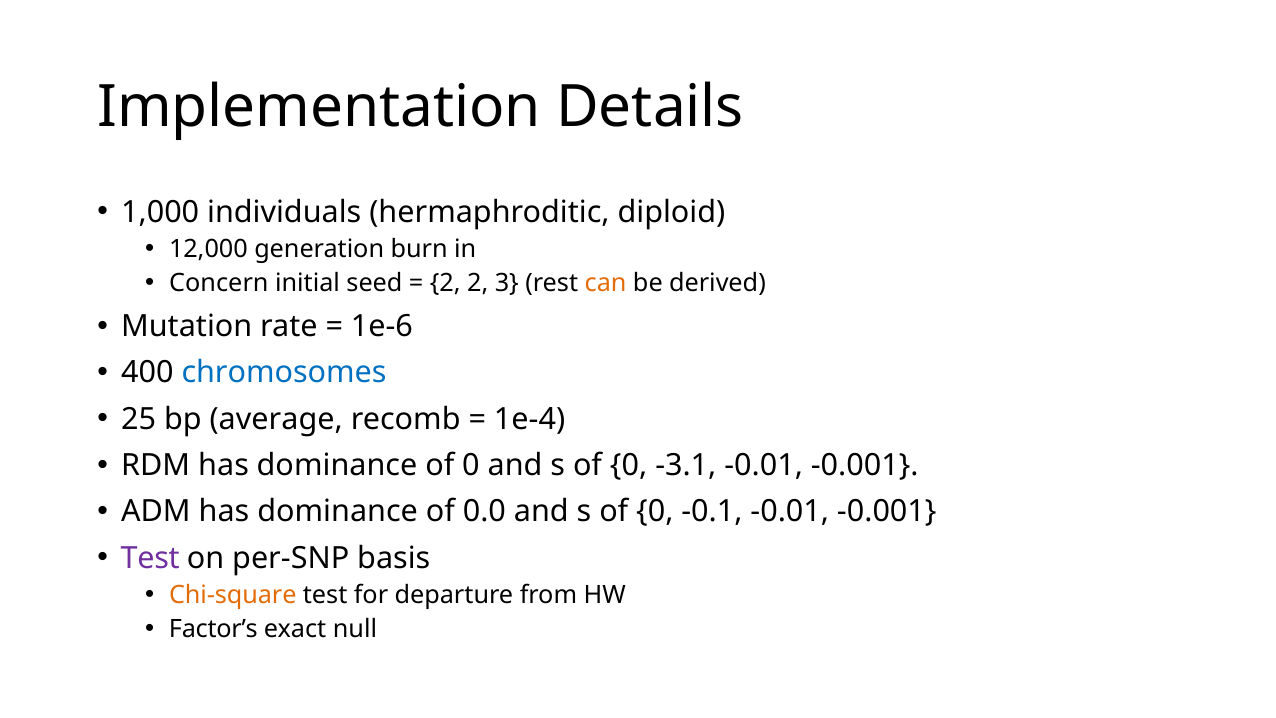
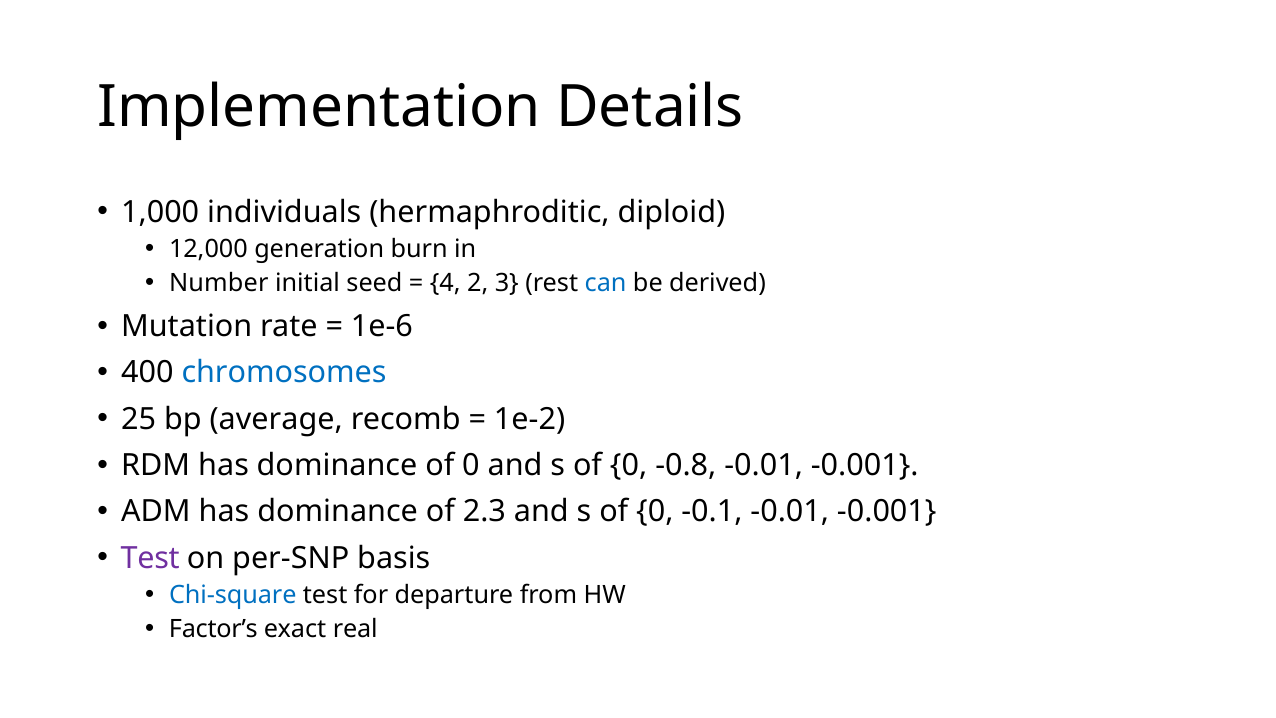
Concern: Concern -> Number (219, 283)
2: 2 -> 4 (445, 283)
can colour: orange -> blue (606, 283)
1e-4: 1e-4 -> 1e-2 (530, 419)
-3.1: -3.1 -> -0.8 (686, 465)
0.0: 0.0 -> 2.3 (484, 512)
Chi-square colour: orange -> blue (233, 595)
null: null -> real (355, 629)
